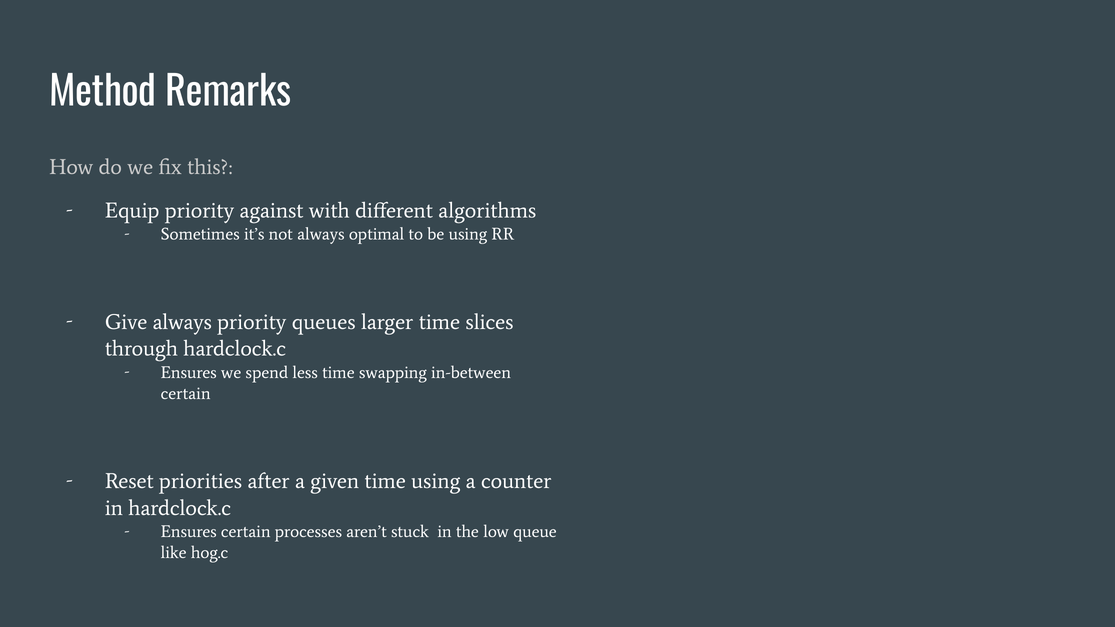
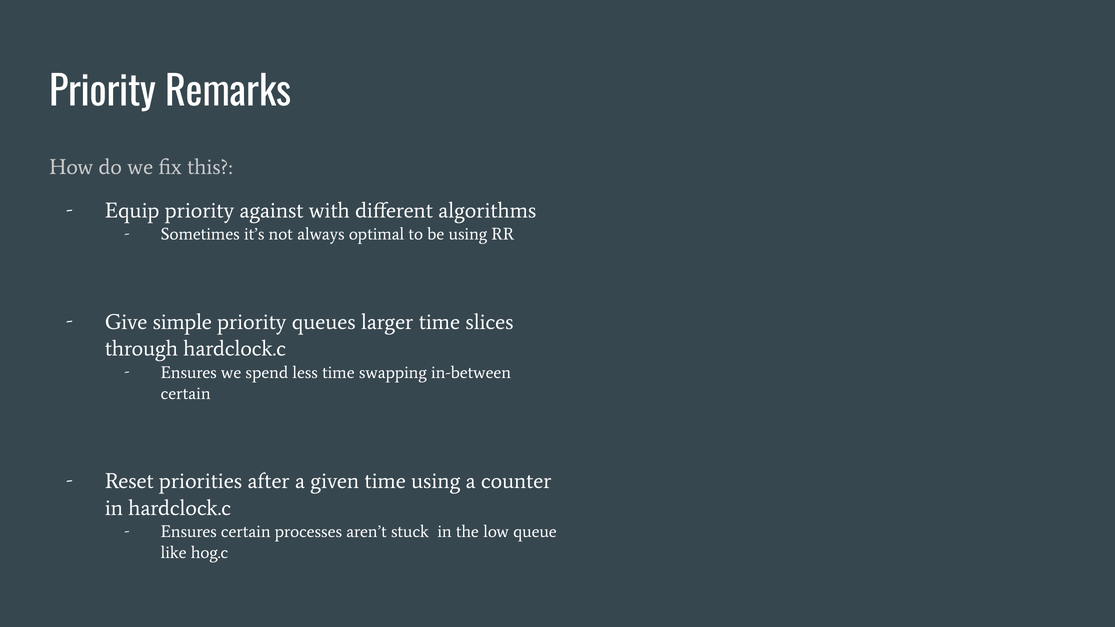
Method: Method -> Priority (103, 92)
Give always: always -> simple (182, 322)
